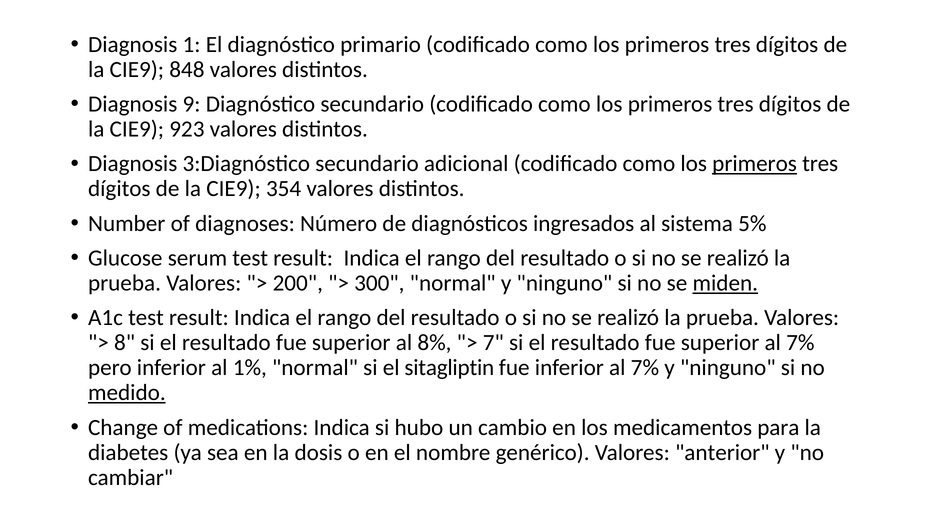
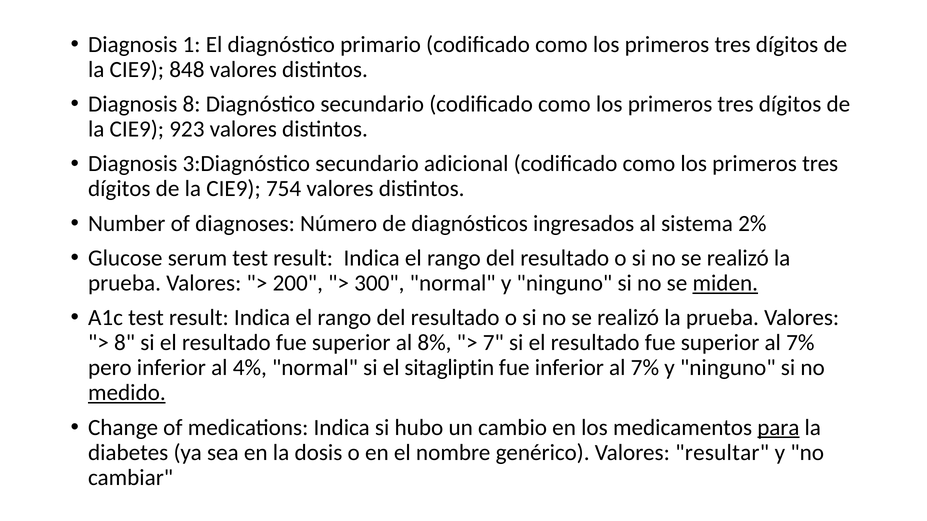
Diagnosis 9: 9 -> 8 (192, 104)
primeros underline: present -> none (755, 164)
354: 354 -> 754 (284, 189)
5%: 5% -> 2% (752, 224)
1%: 1% -> 4% (250, 368)
para underline: none -> present (778, 428)
anterior: anterior -> resultar (722, 453)
